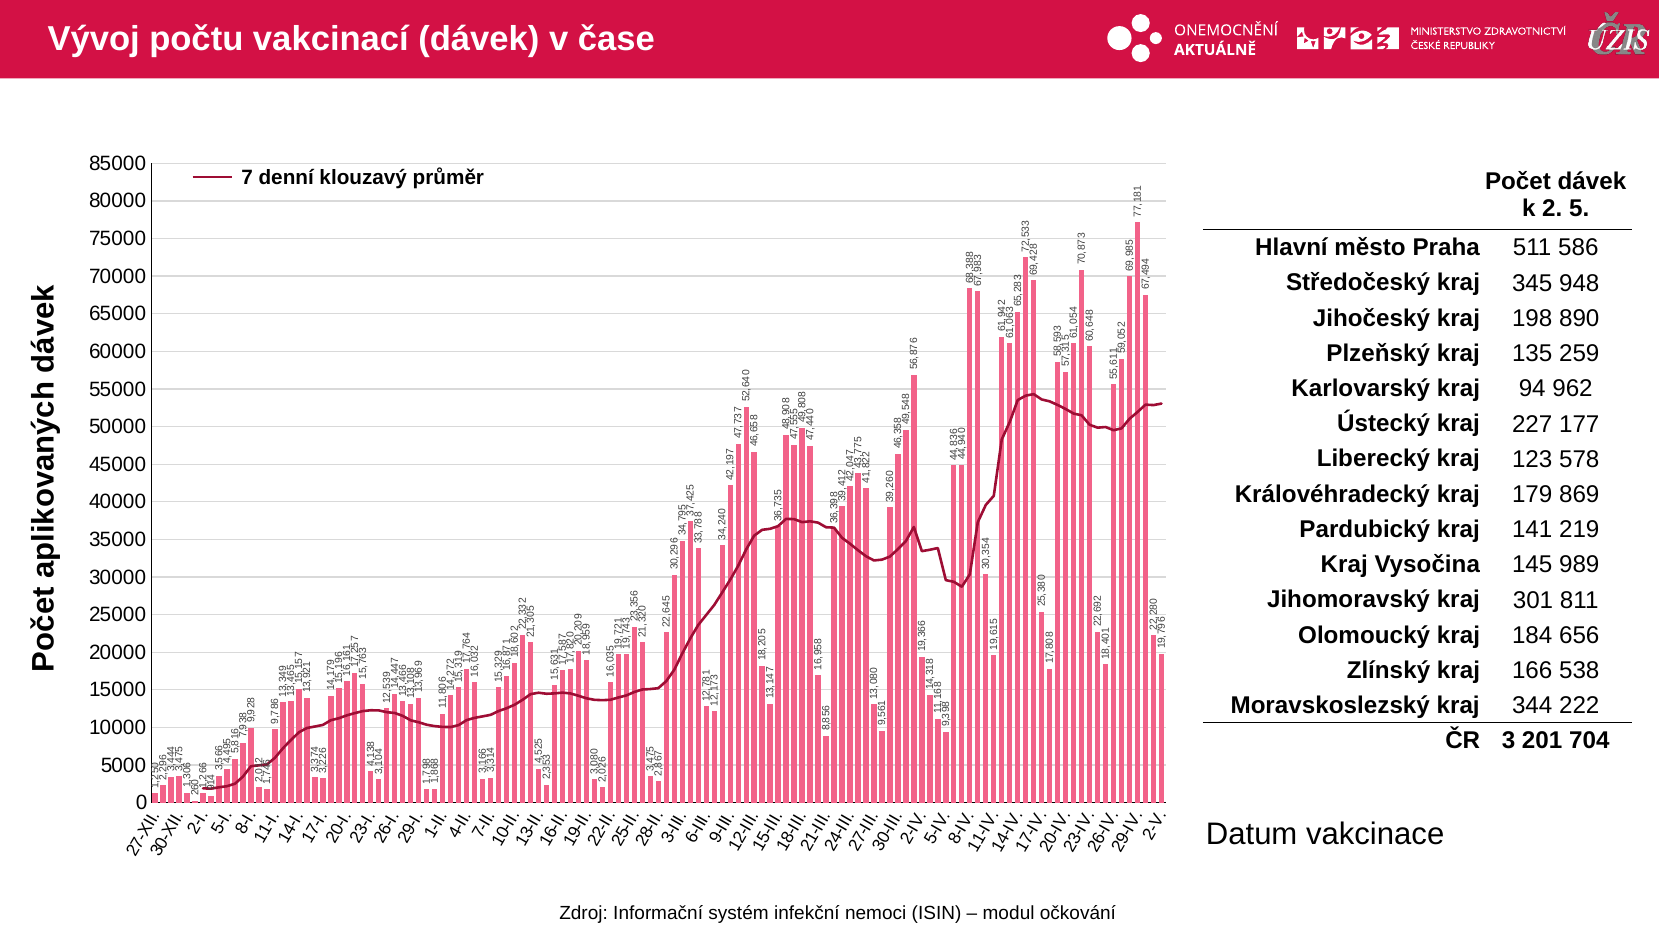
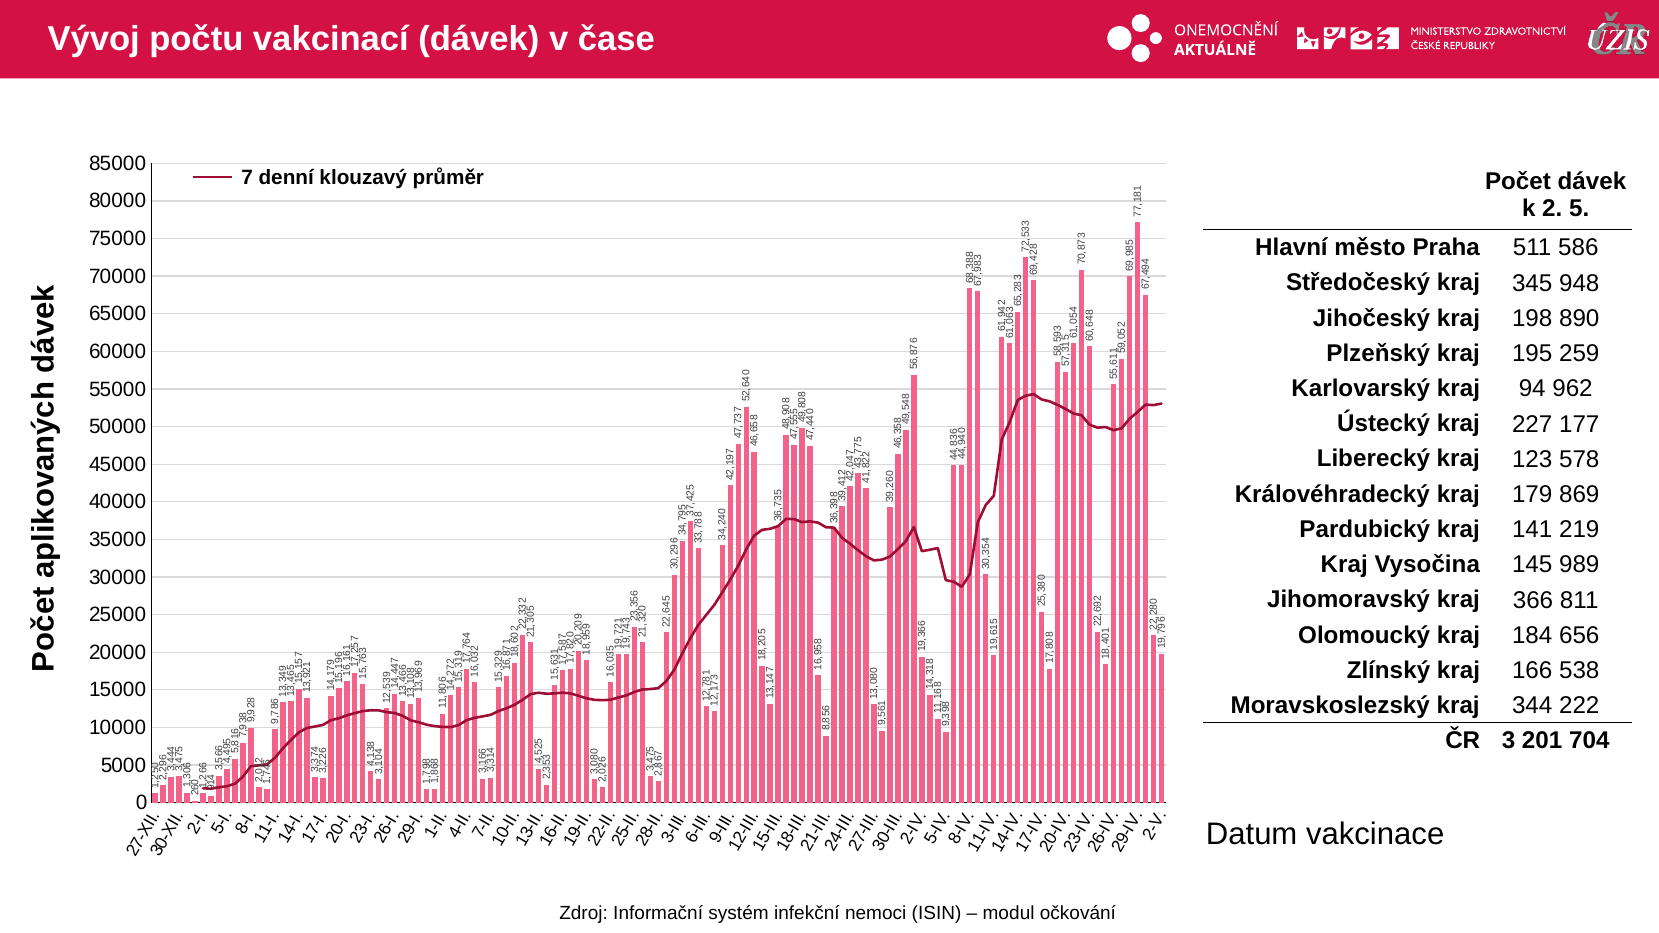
135: 135 -> 195 (1532, 354)
301: 301 -> 366 (1533, 600)
